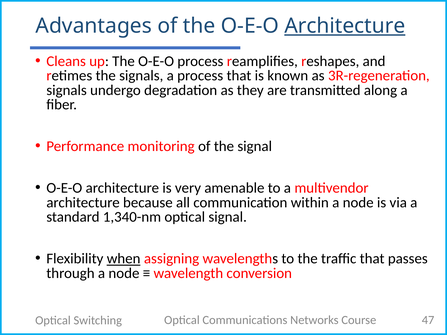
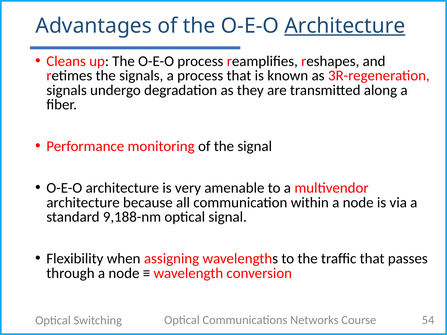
1,340-nm: 1,340-nm -> 9,188-nm (132, 217)
when underline: present -> none (124, 259)
47: 47 -> 54 (428, 320)
